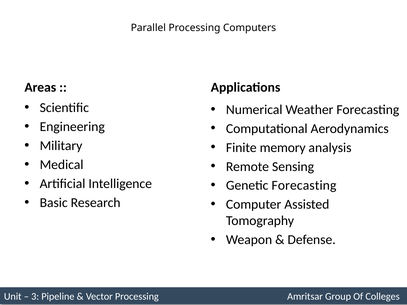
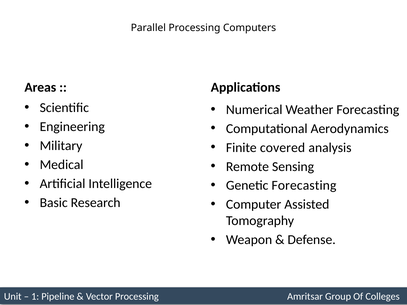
memory: memory -> covered (283, 148)
3: 3 -> 1 (35, 297)
